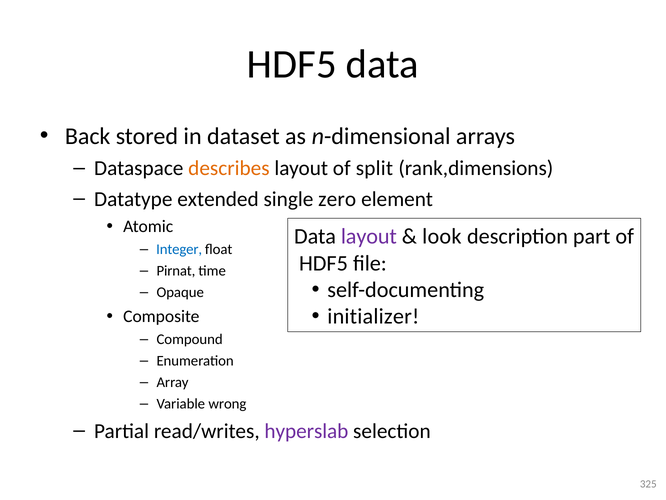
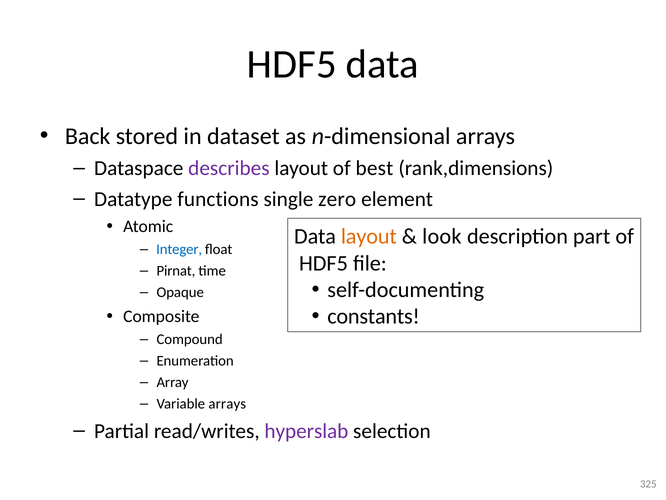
describes colour: orange -> purple (229, 168)
split: split -> best (374, 168)
extended: extended -> functions (218, 199)
layout colour: purple -> orange (369, 236)
initializer: initializer -> constants (374, 316)
Variable wrong: wrong -> arrays (227, 403)
